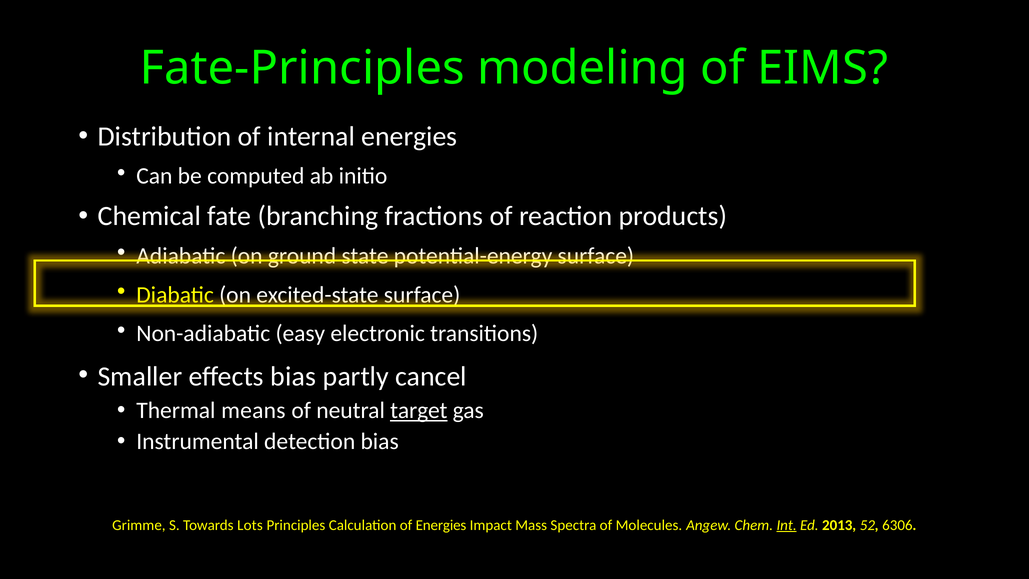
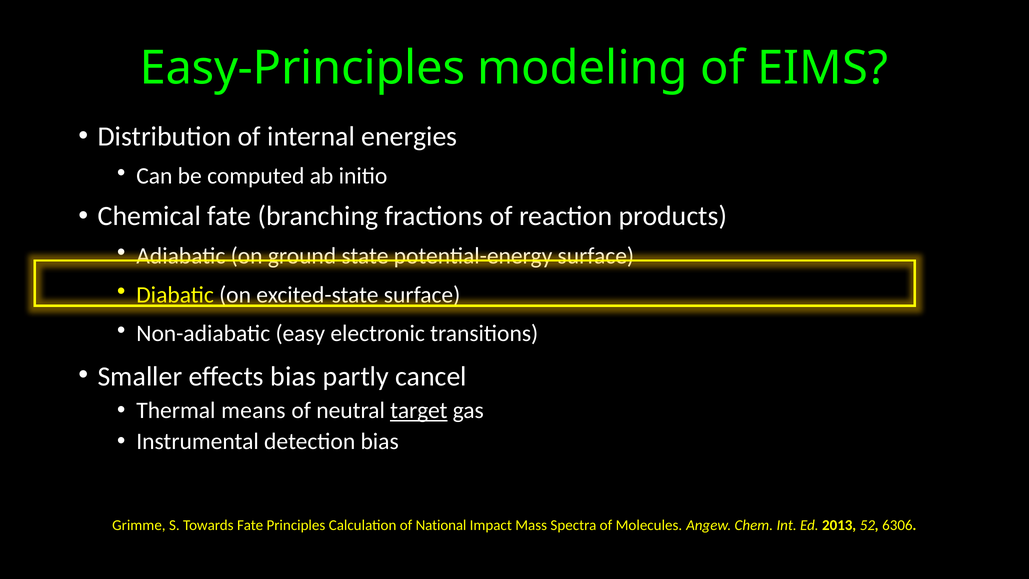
Fate-Principles: Fate-Principles -> Easy-Principles (302, 68)
Towards Lots: Lots -> Fate (250, 525)
of Energies: Energies -> National (441, 525)
Int underline: present -> none (787, 525)
